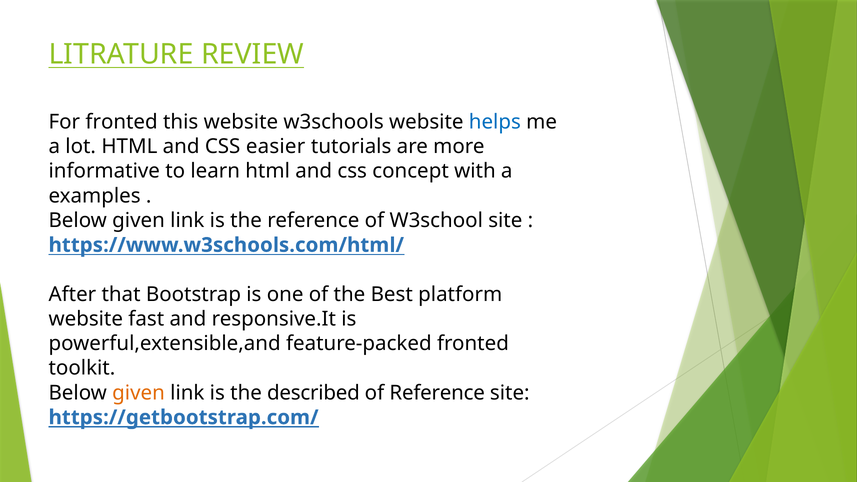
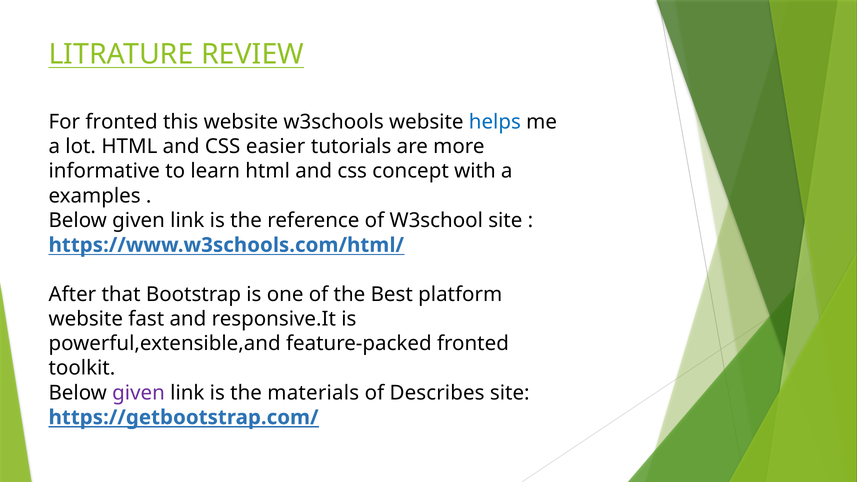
given colour: orange -> purple (139, 393)
described: described -> materials (313, 393)
of Reference: Reference -> Describes (437, 393)
